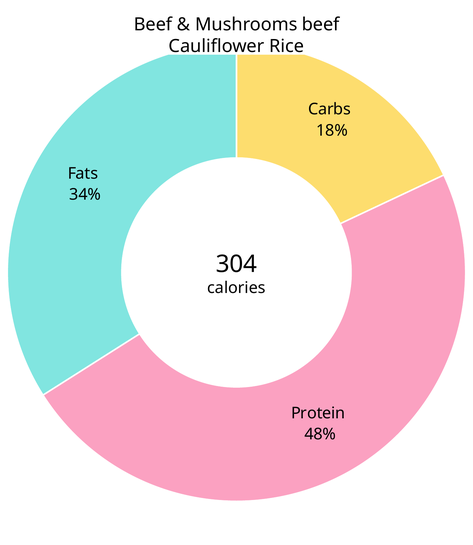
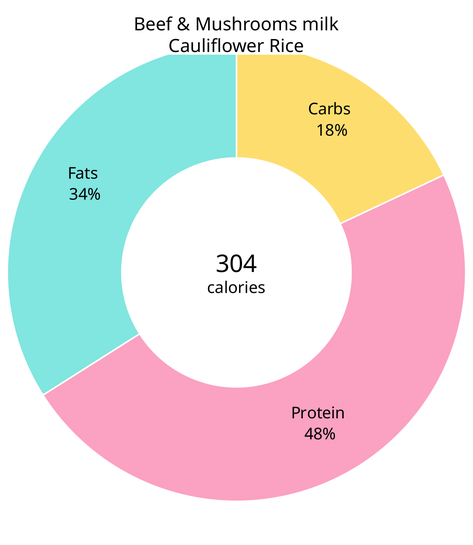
Mushrooms beef: beef -> milk (320, 24)
